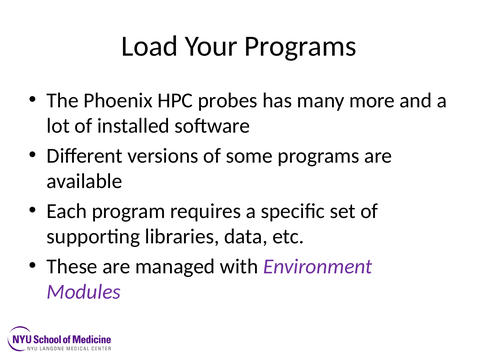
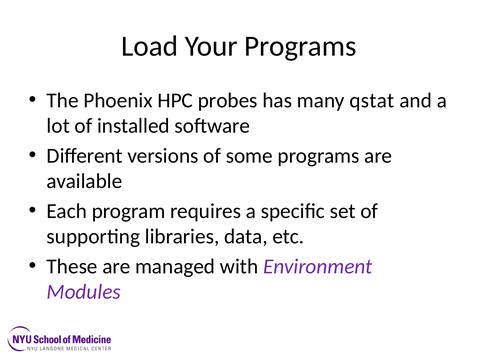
more: more -> qstat (372, 100)
